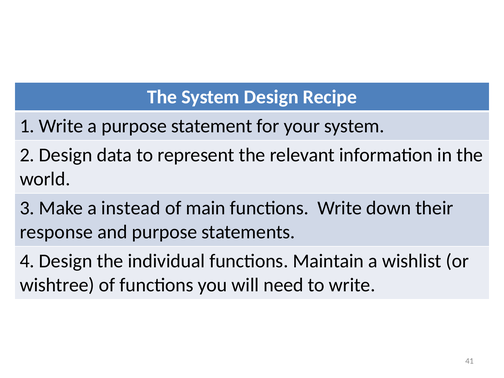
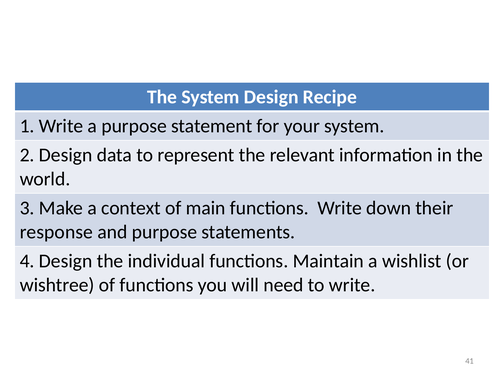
instead: instead -> context (131, 208)
